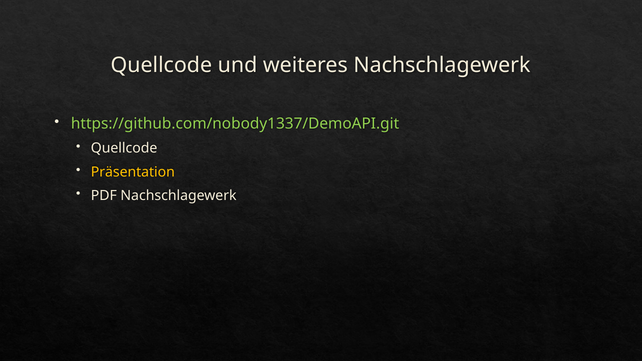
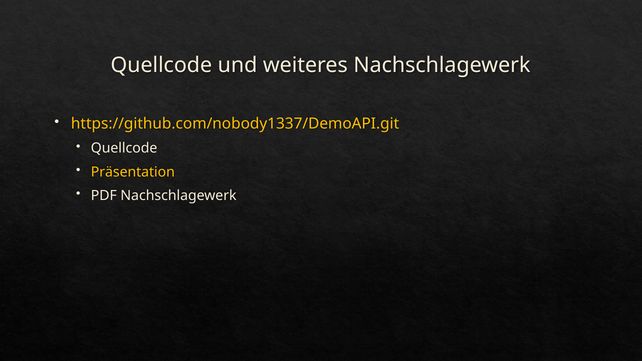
https://github.com/nobody1337/DemoAPI.git colour: light green -> yellow (235, 124)
